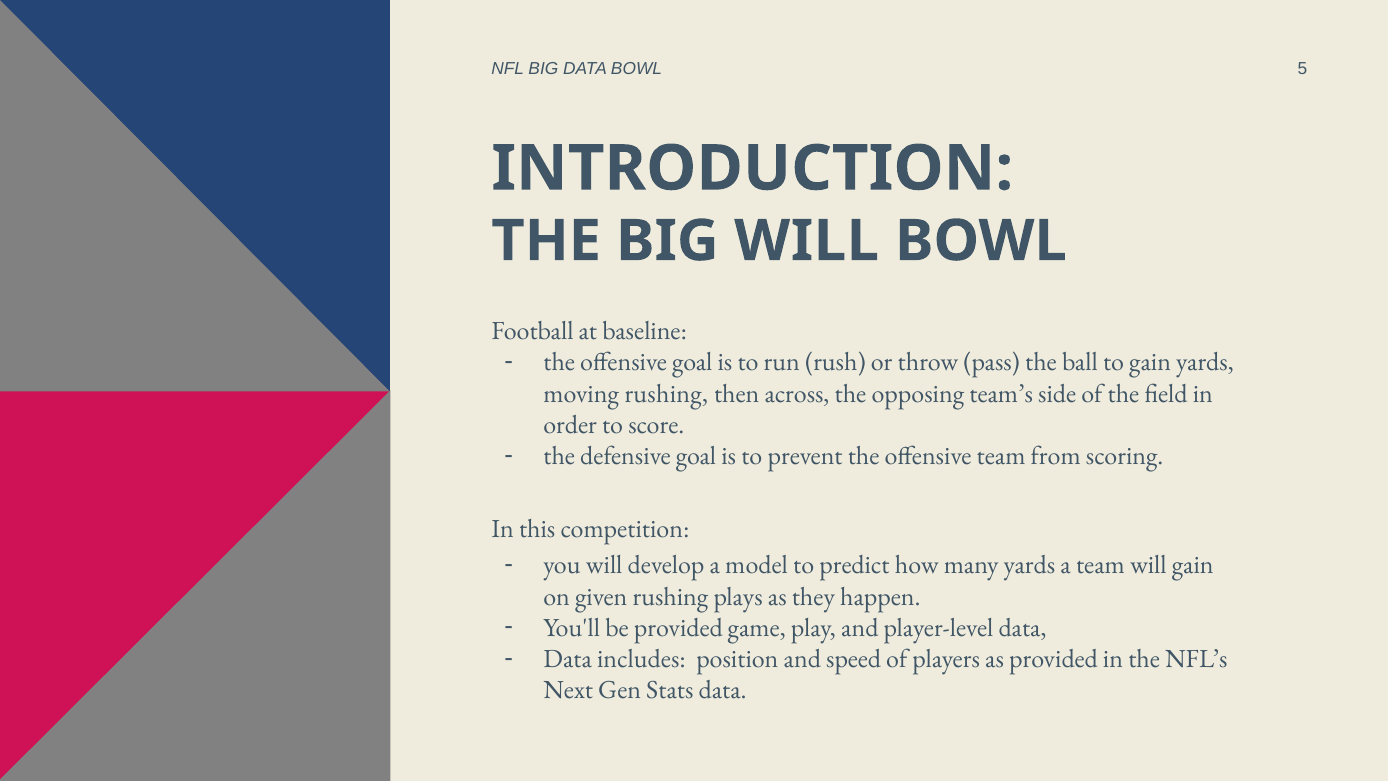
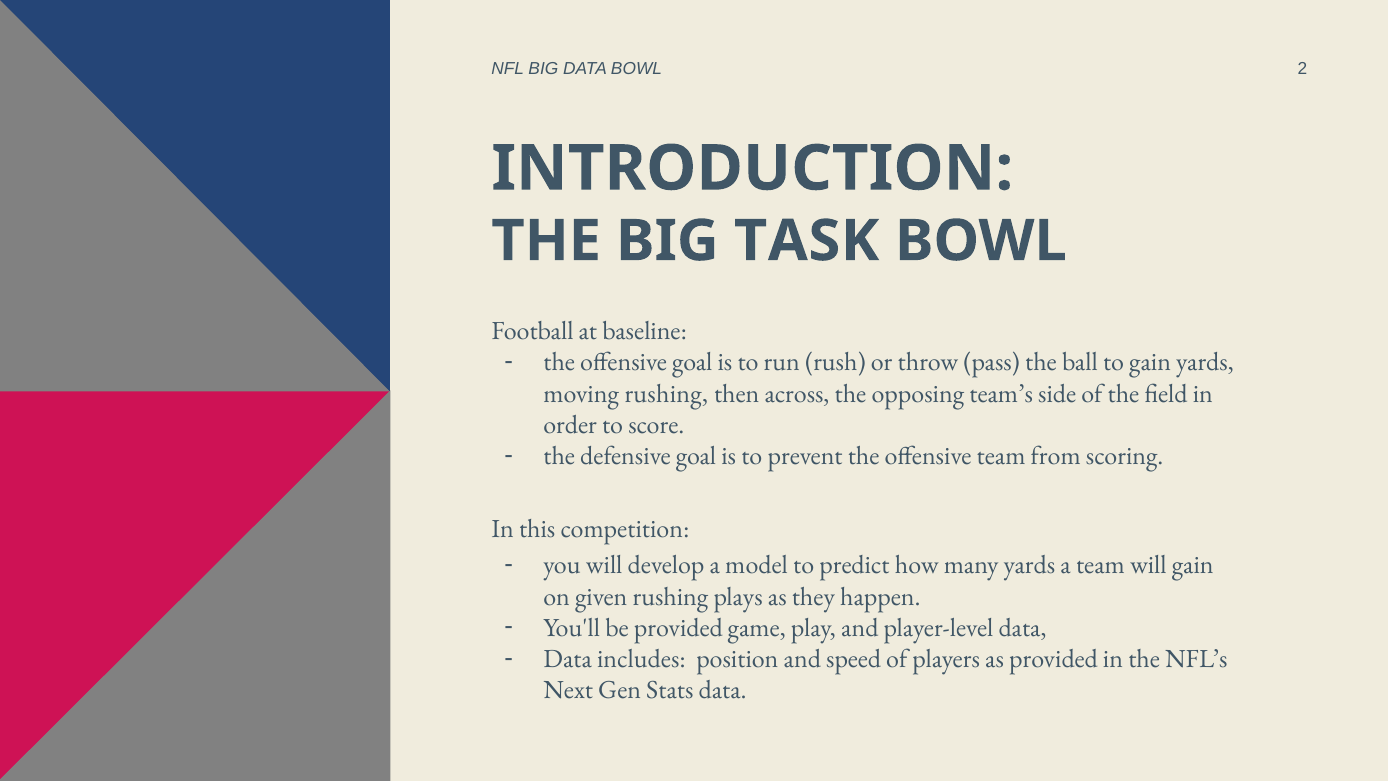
5: 5 -> 2 (1302, 69)
BIG WILL: WILL -> TASK (807, 241)
